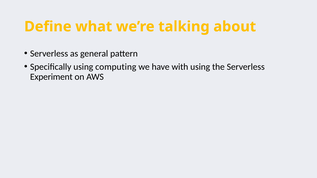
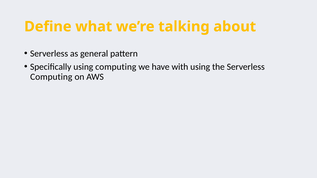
Experiment: Experiment -> Computing (51, 77)
